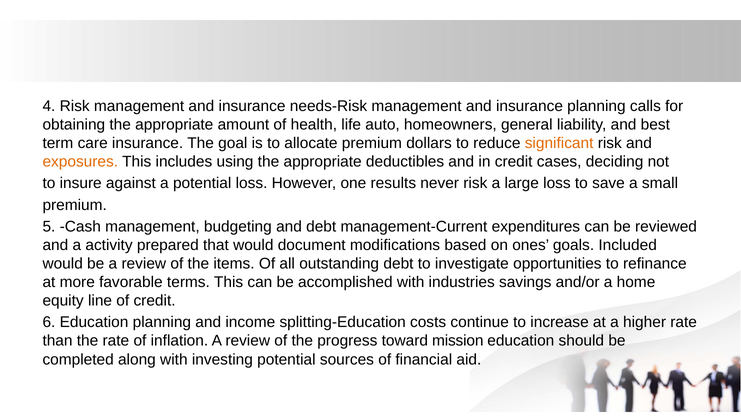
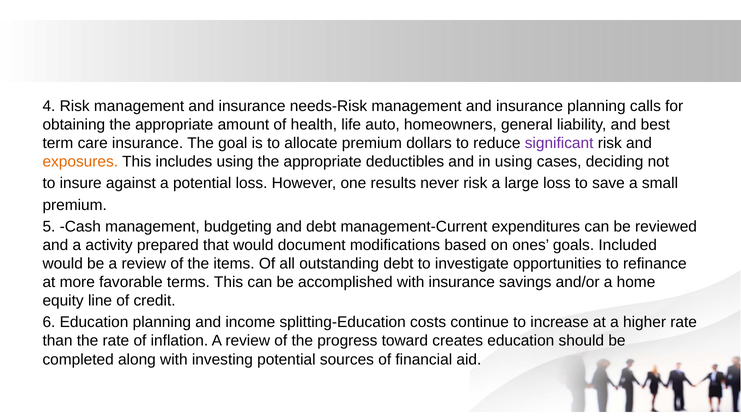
significant colour: orange -> purple (559, 143)
in credit: credit -> using (514, 162)
with industries: industries -> insurance (462, 282)
mission: mission -> creates (458, 341)
